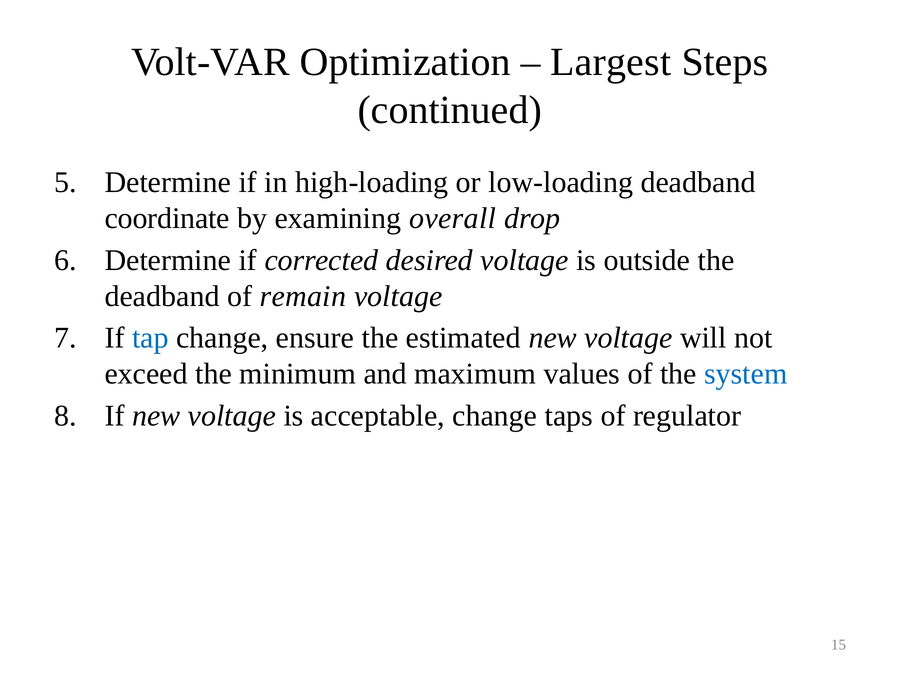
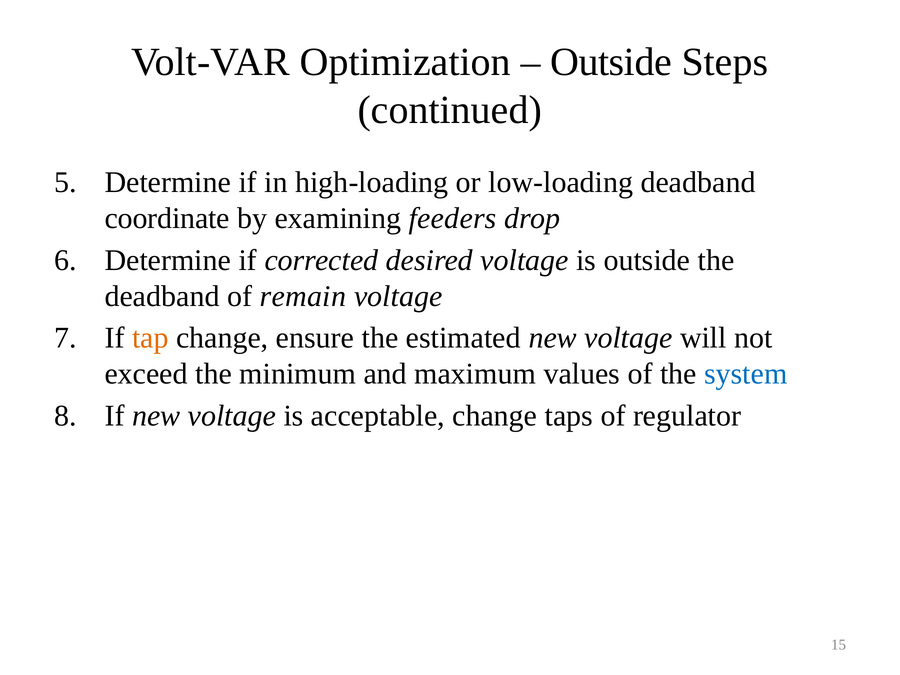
Largest: Largest -> Outside (611, 62)
overall: overall -> feeders (453, 218)
tap colour: blue -> orange (150, 338)
